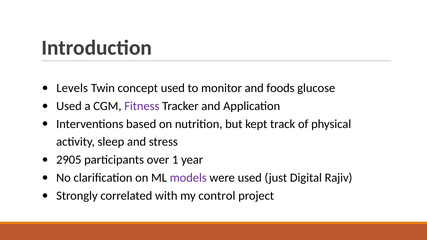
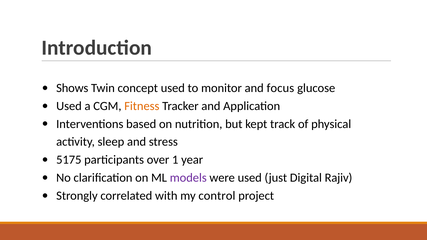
Levels: Levels -> Shows (72, 88)
foods: foods -> focus (280, 88)
Fitness colour: purple -> orange (142, 106)
2905: 2905 -> 5175 (69, 160)
